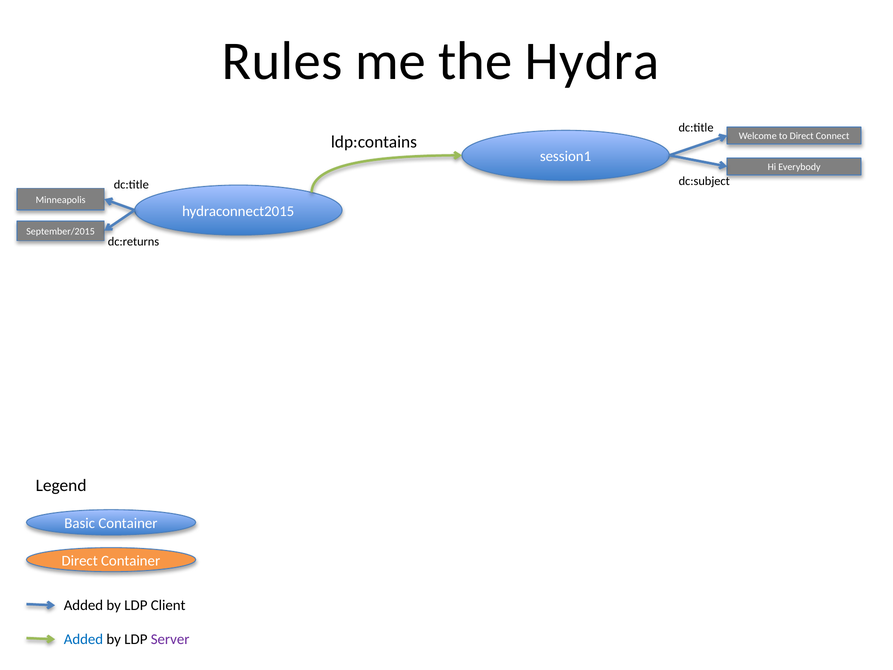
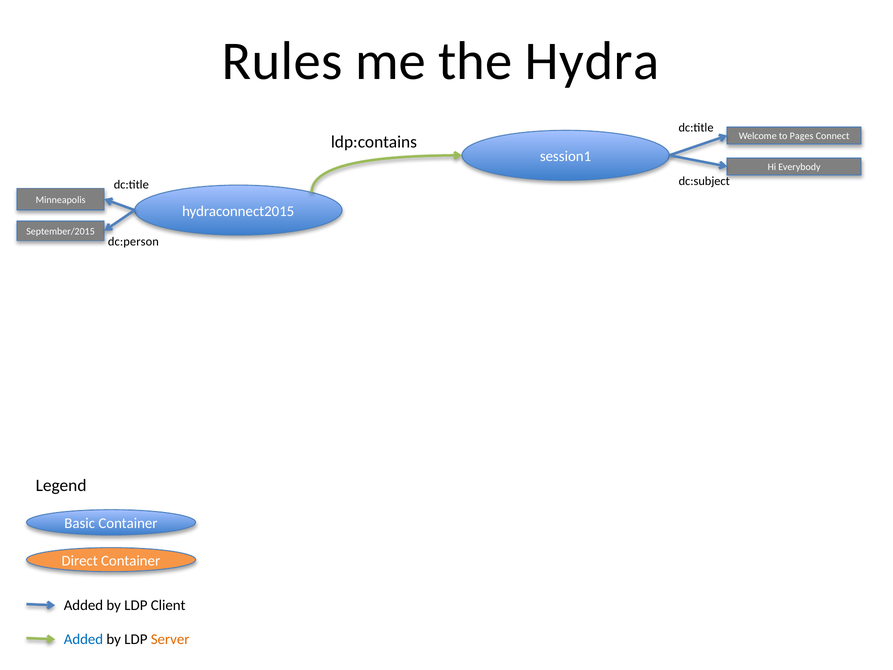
to Direct: Direct -> Pages (802, 136)
dc:returns: dc:returns -> dc:person (133, 242)
Server colour: purple -> orange (170, 639)
